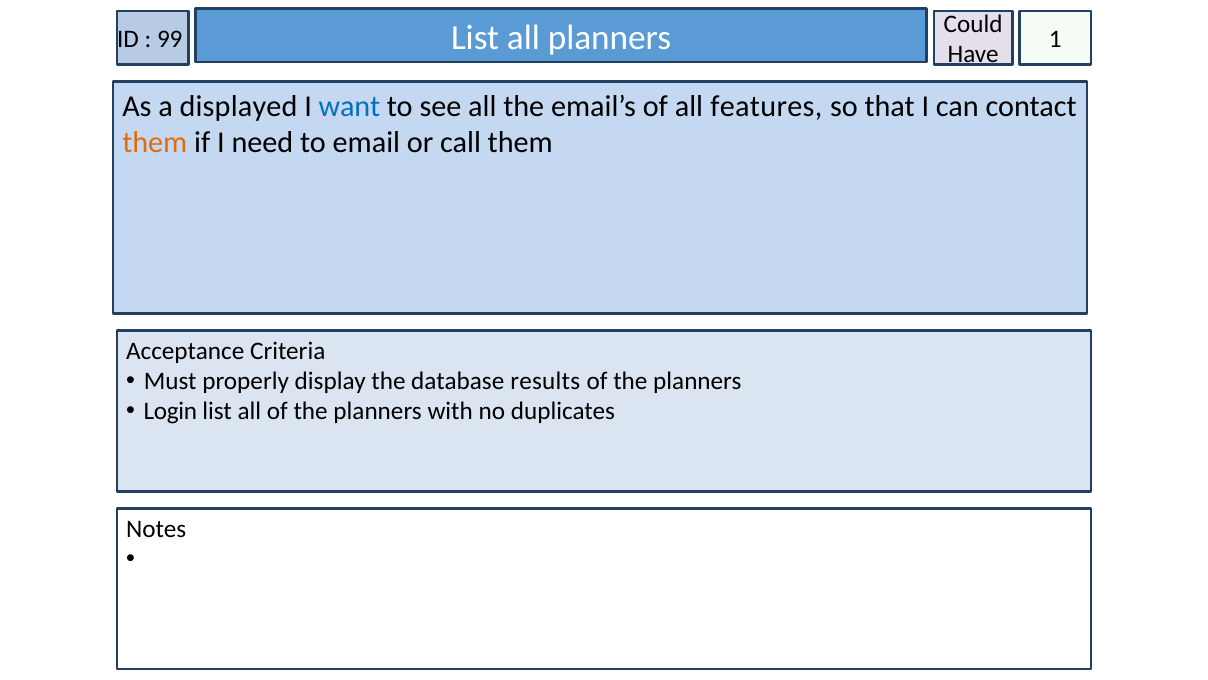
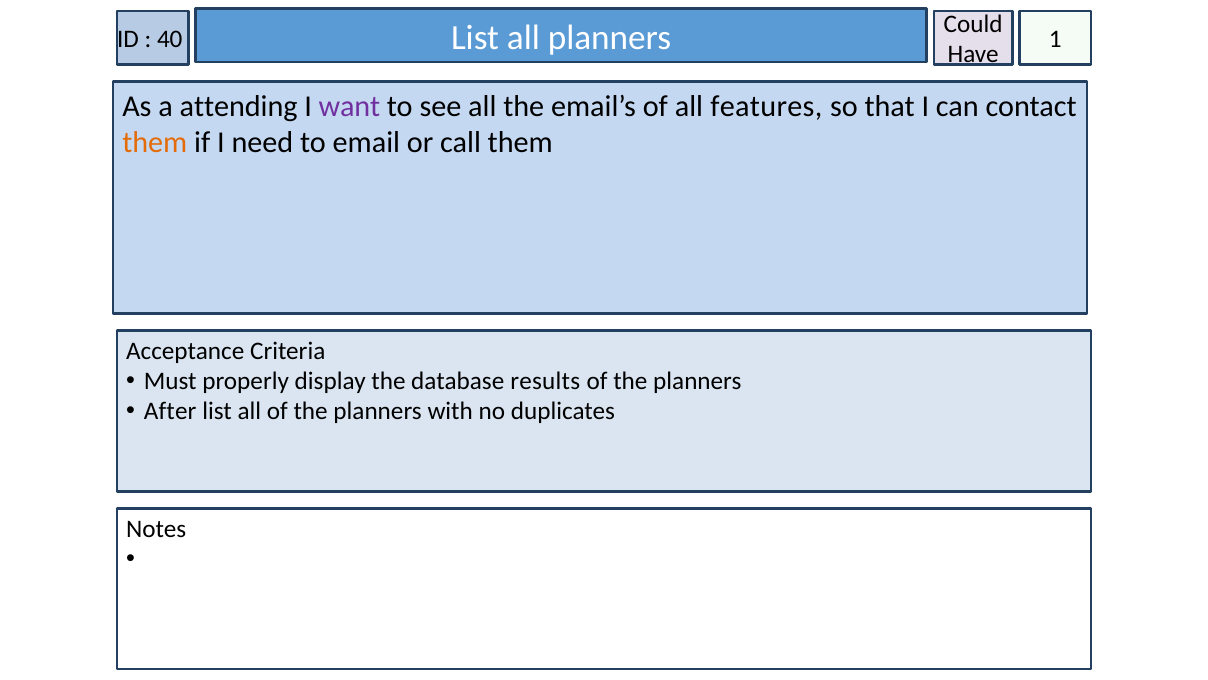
99: 99 -> 40 (170, 39)
displayed: displayed -> attending (239, 106)
want colour: blue -> purple (350, 106)
Login: Login -> After (170, 411)
